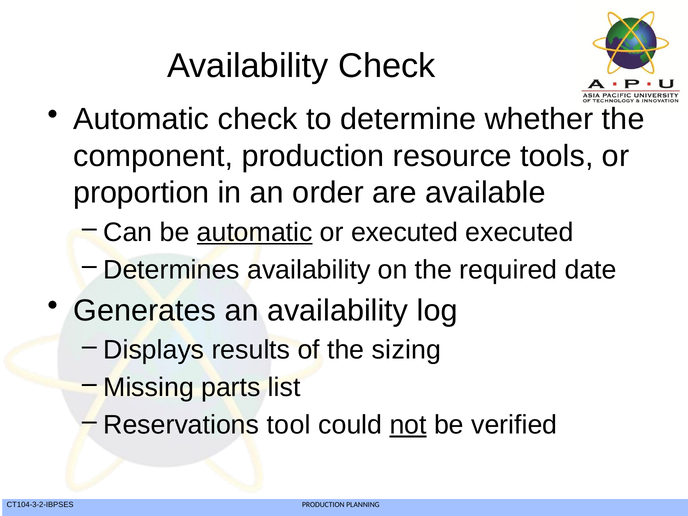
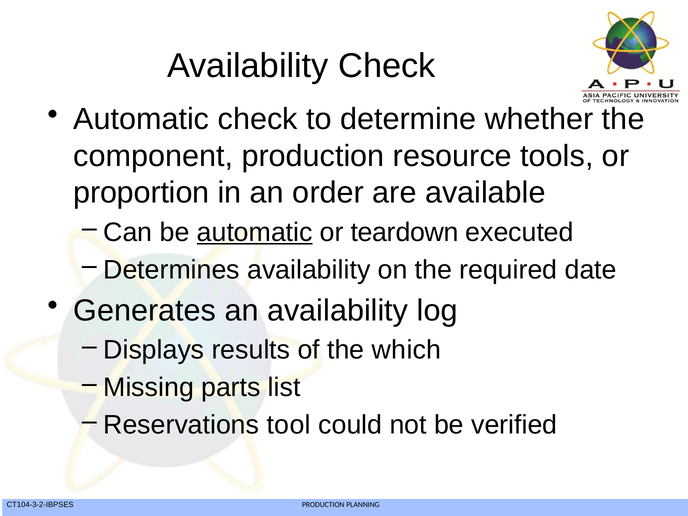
or executed: executed -> teardown (405, 232)
sizing: sizing -> which (407, 350)
not underline: present -> none (408, 425)
